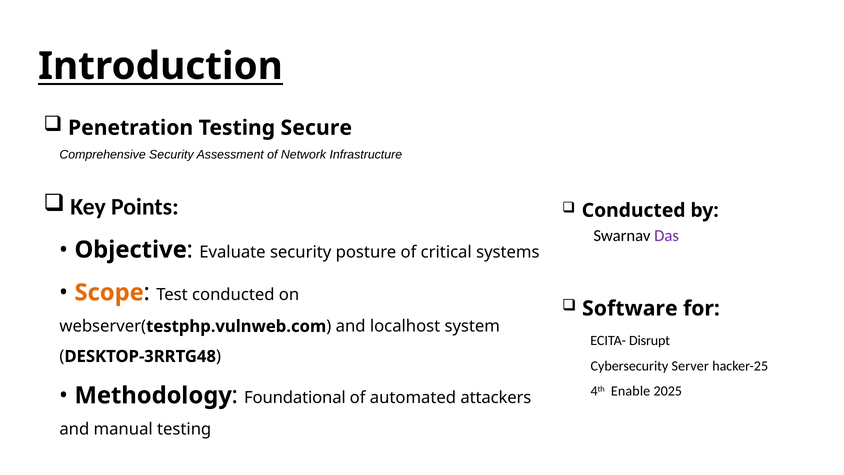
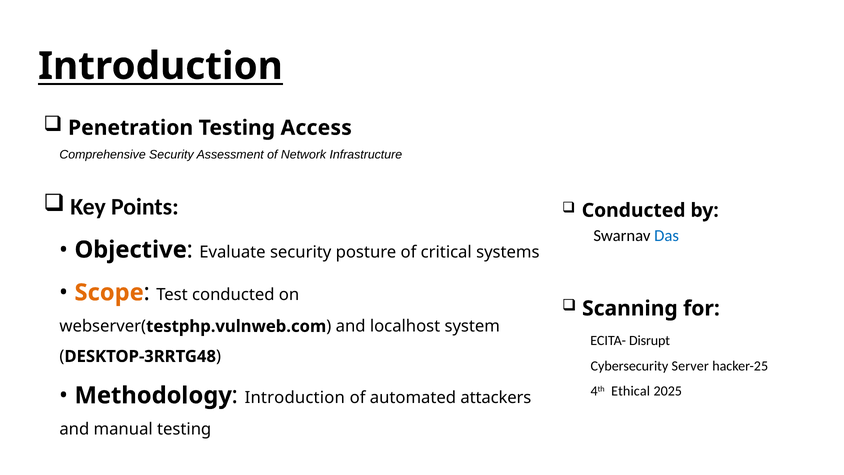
Secure: Secure -> Access (316, 128)
Das colour: purple -> blue (667, 236)
Software: Software -> Scanning (630, 308)
Enable: Enable -> Ethical (631, 391)
Foundational: Foundational -> Introduction (295, 398)
